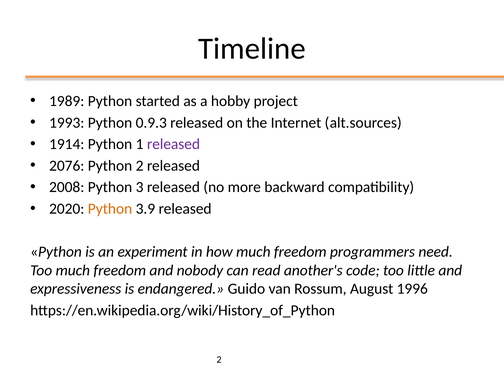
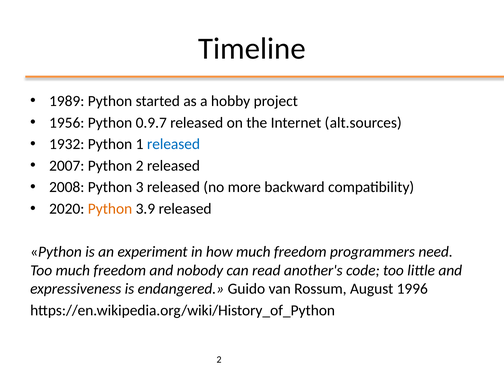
1993: 1993 -> 1956 (67, 123)
0.9.3: 0.9.3 -> 0.9.7 (151, 123)
1914: 1914 -> 1932 (67, 144)
released colour: purple -> blue (173, 144)
2076: 2076 -> 2007 (67, 166)
